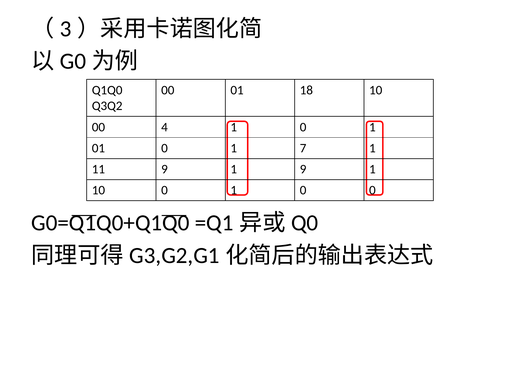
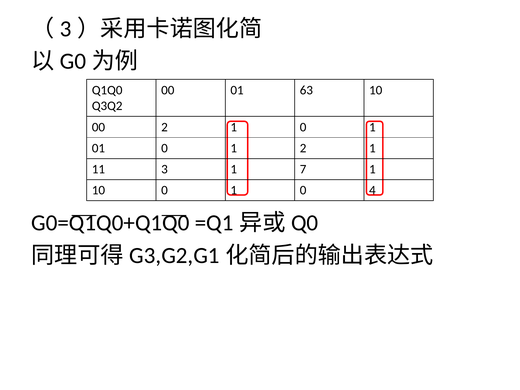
18: 18 -> 63 (306, 90)
00 4: 4 -> 2 (164, 127)
1 7: 7 -> 2 (303, 148)
11 9: 9 -> 3 (164, 169)
1 9: 9 -> 7 (303, 169)
0 0: 0 -> 4 (372, 190)
